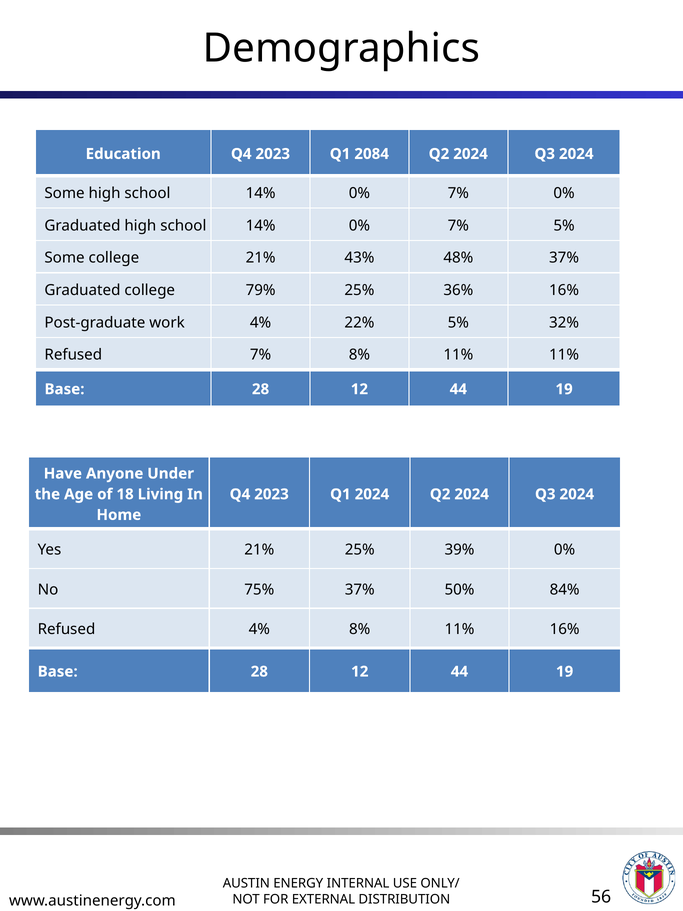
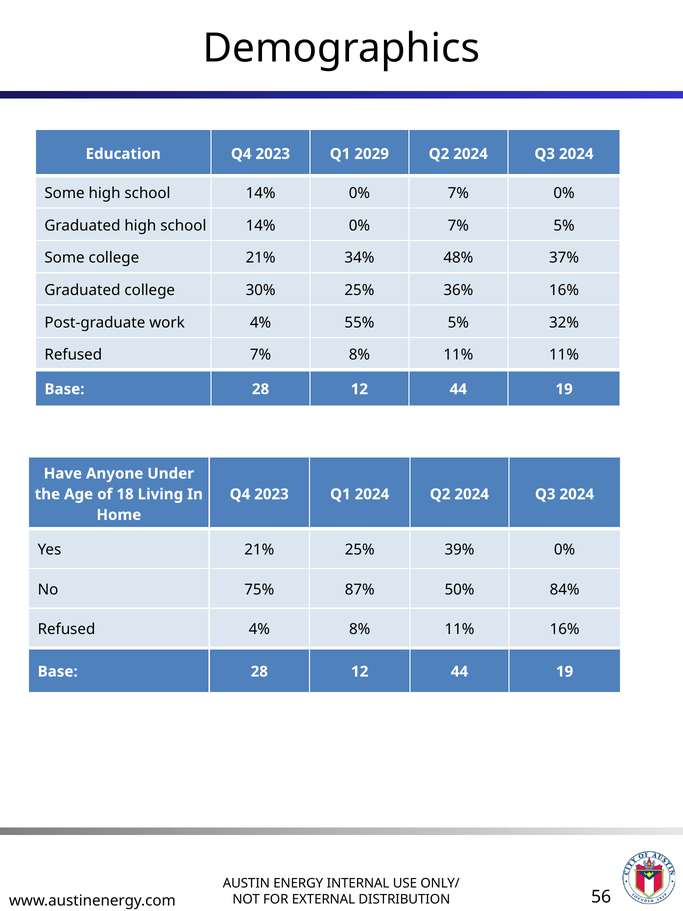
2084: 2084 -> 2029 (372, 154)
43%: 43% -> 34% (359, 258)
79%: 79% -> 30% (261, 290)
22%: 22% -> 55% (359, 322)
75% 37%: 37% -> 87% (360, 590)
